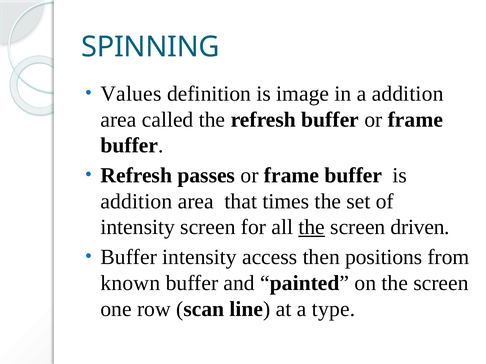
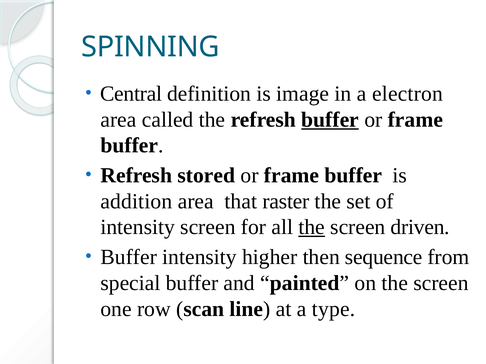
Values: Values -> Central (131, 94)
a addition: addition -> electron (408, 94)
buffer underline: none -> present (330, 120)
passes: passes -> stored (206, 176)
times: times -> raster (286, 202)
access: access -> higher (270, 257)
positions: positions -> sequence (384, 257)
known: known -> special (130, 283)
